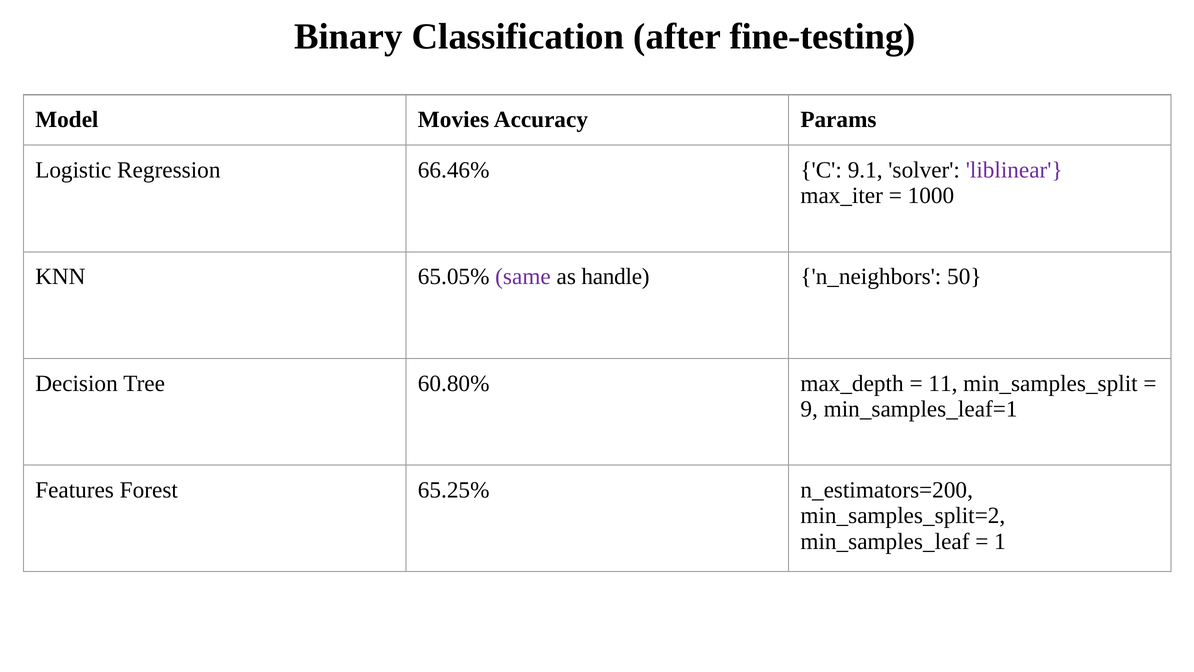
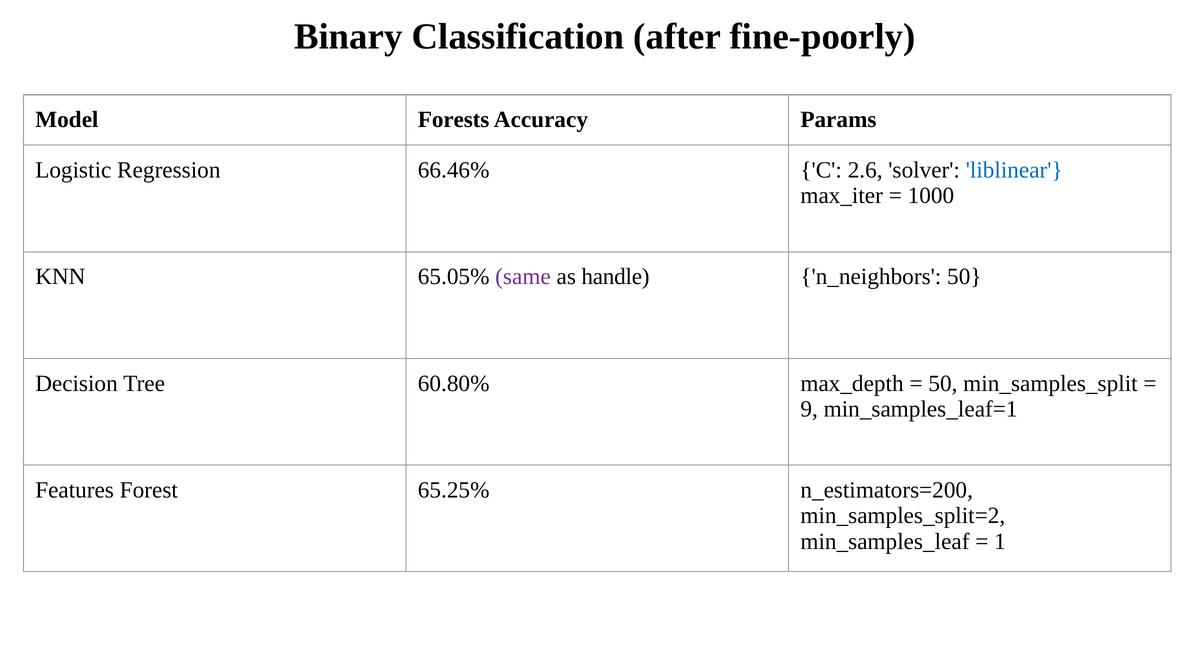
fine-testing: fine-testing -> fine-poorly (823, 37)
Movies: Movies -> Forests (454, 120)
9.1: 9.1 -> 2.6 (865, 170)
liblinear colour: purple -> blue (1014, 170)
11: 11 -> 50 (943, 383)
